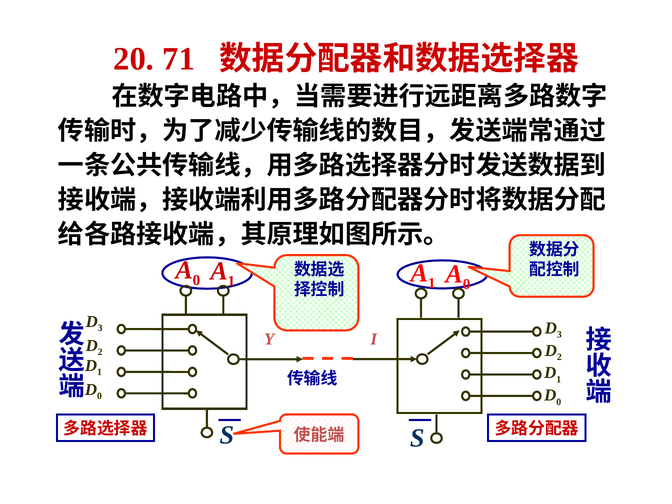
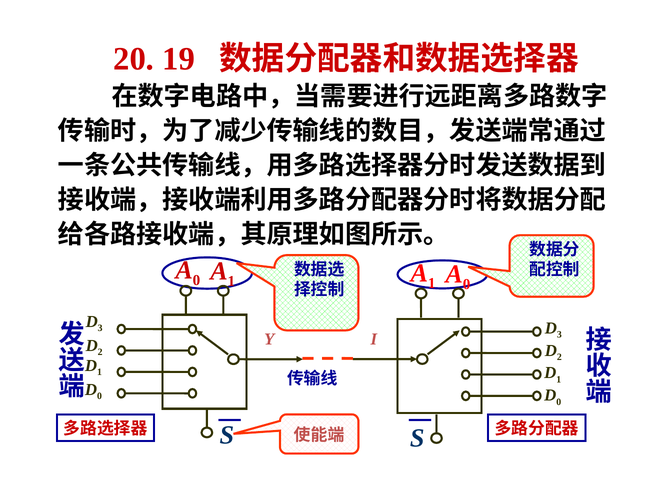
71: 71 -> 19 (179, 59)
